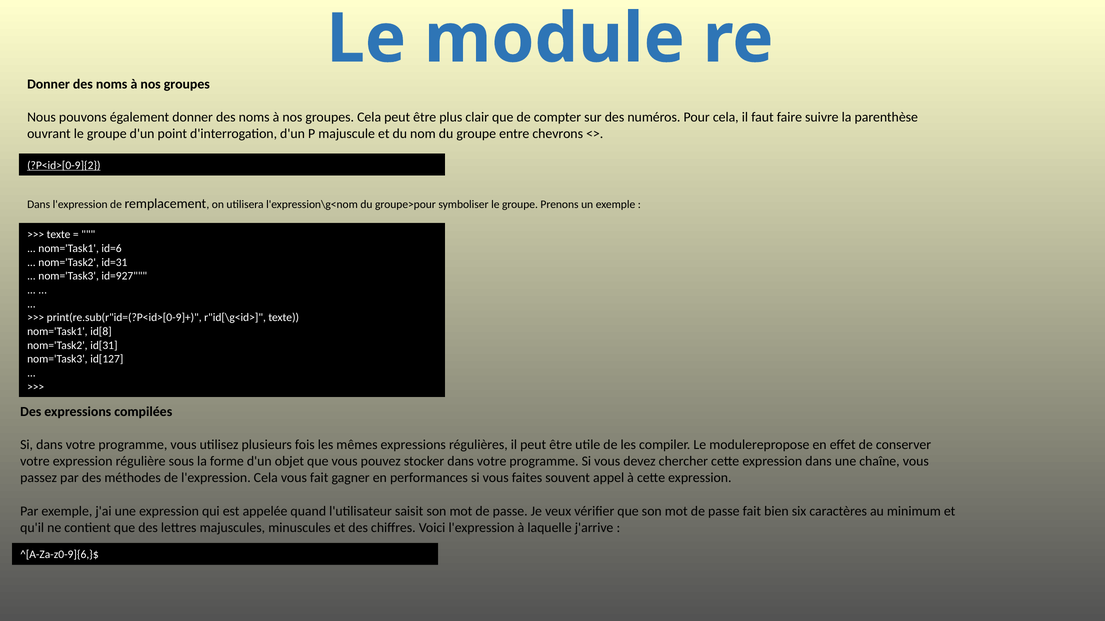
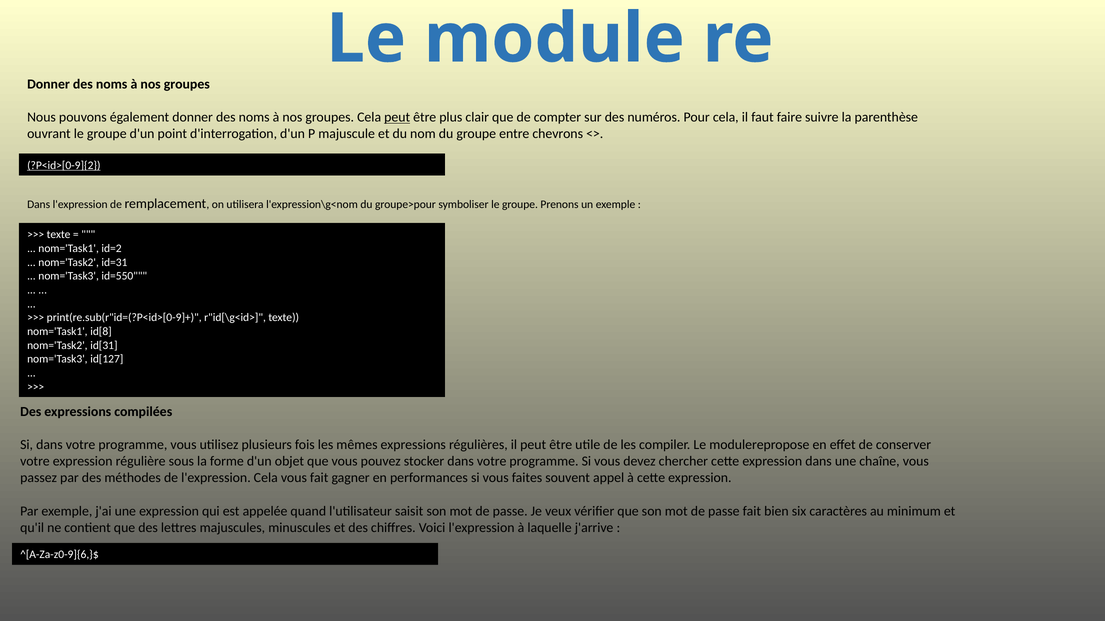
peut underline: none -> present (397, 117)
id=6: id=6 -> id=2 (112, 249)
id=927: id=927 -> id=550 (124, 276)
